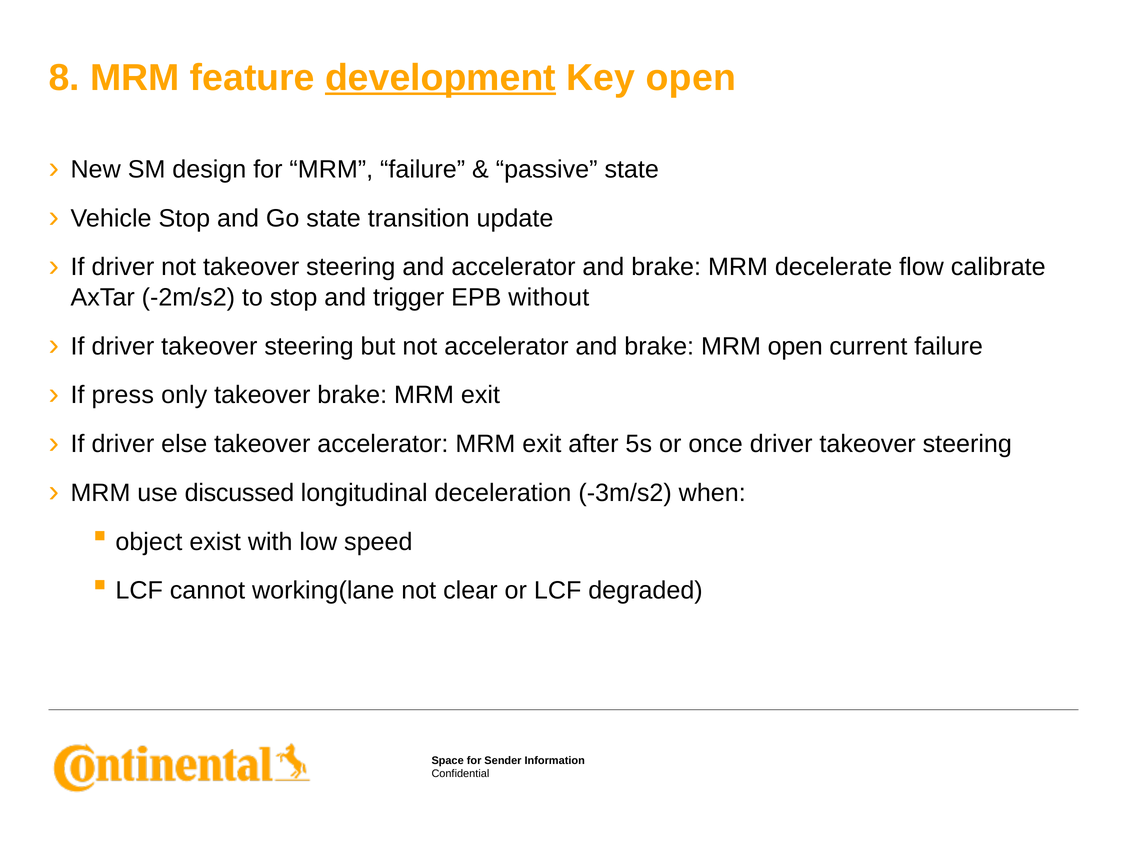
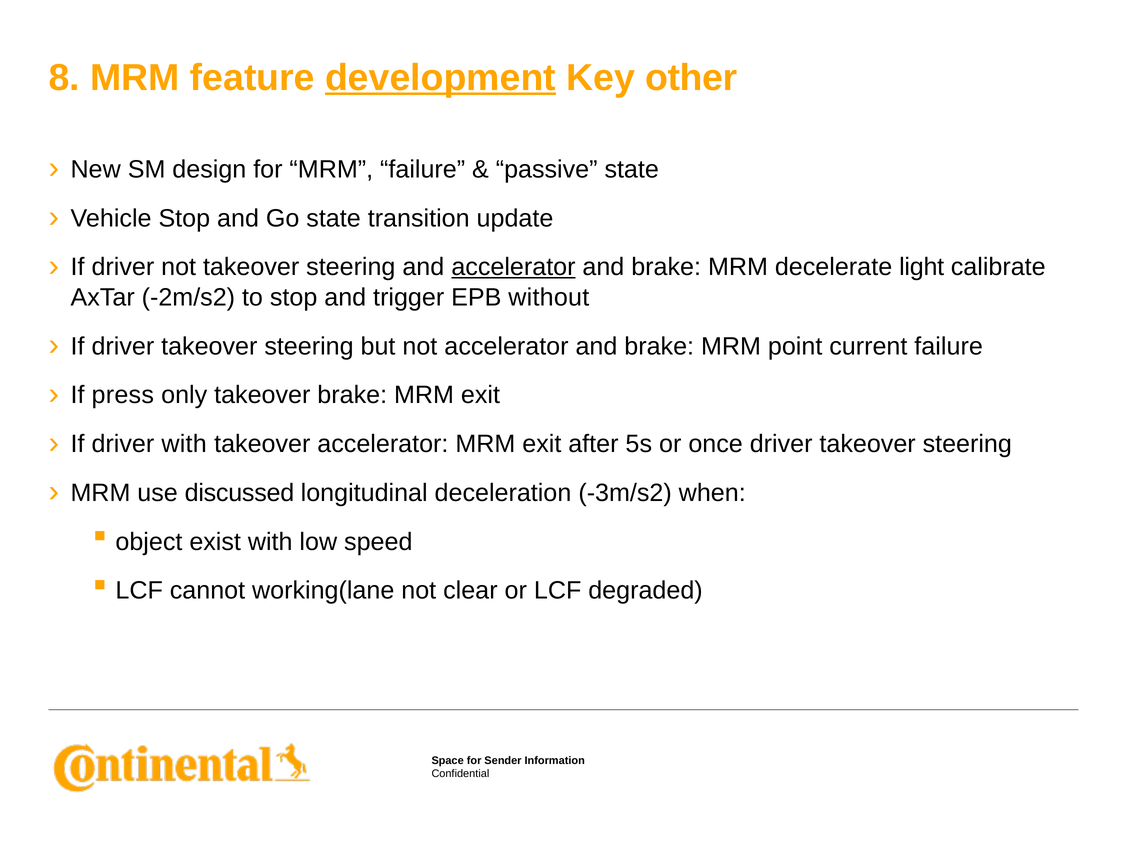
Key open: open -> other (691, 78)
accelerator underline: none -> present (513, 267)
flow: flow -> light (922, 267)
MRM open: open -> point (795, 346)
driver else: else -> with (184, 444)
